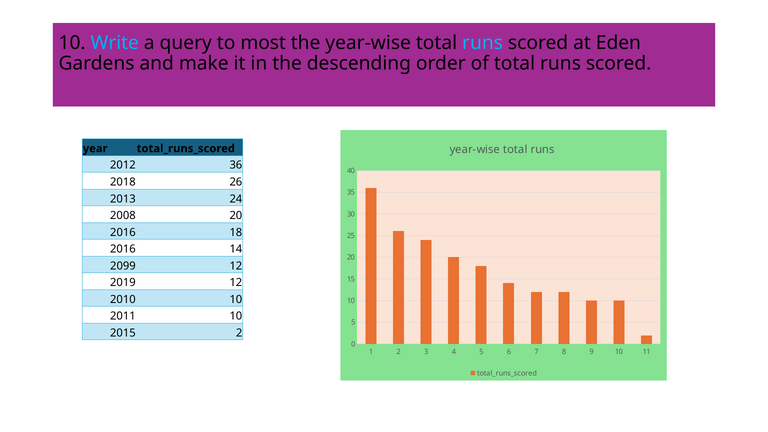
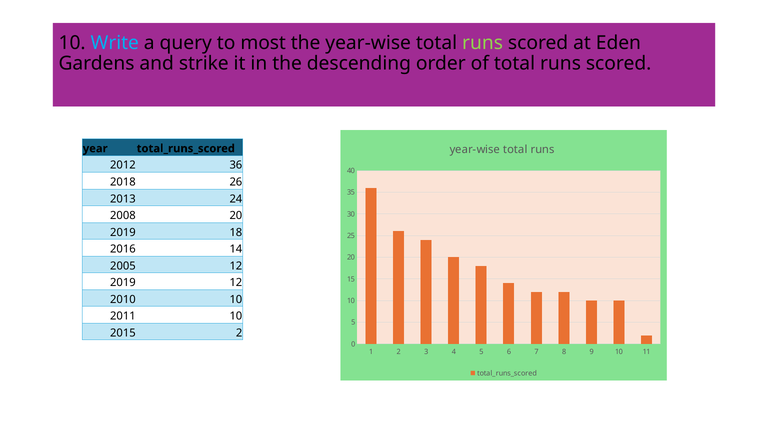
runs colour: light blue -> light green (483, 43)
make: make -> strike (204, 63)
2016: 2016 -> 2019 (123, 232)
2099: 2099 -> 2005 (123, 266)
